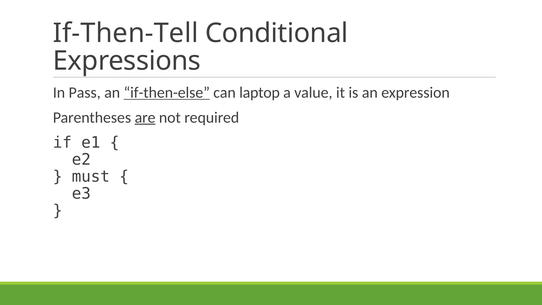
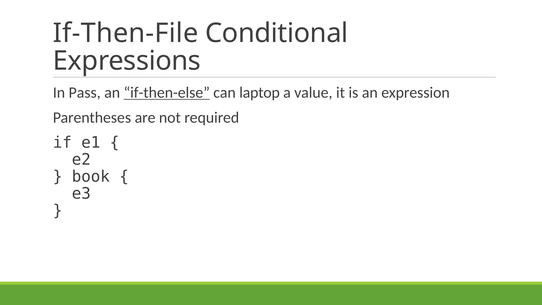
If-Then-Tell: If-Then-Tell -> If-Then-File (126, 33)
are underline: present -> none (145, 117)
must: must -> book (91, 176)
